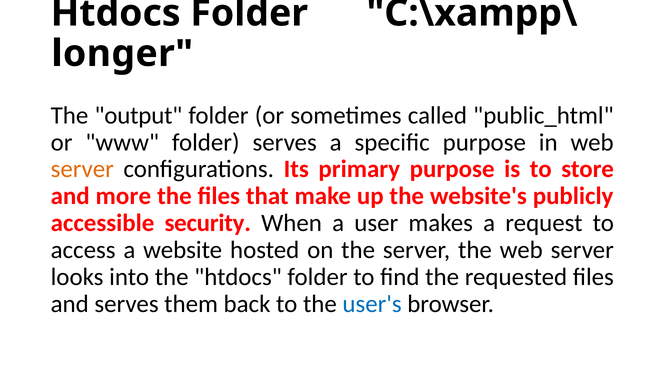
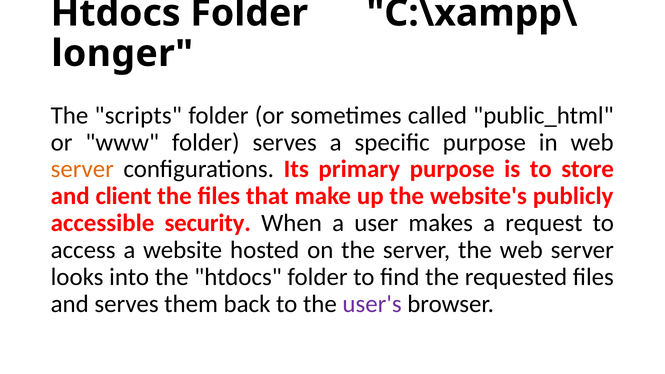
output: output -> scripts (138, 115)
more: more -> client (124, 196)
user's colour: blue -> purple (372, 304)
